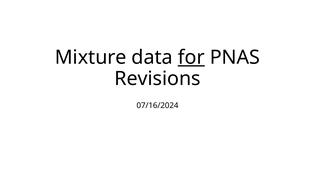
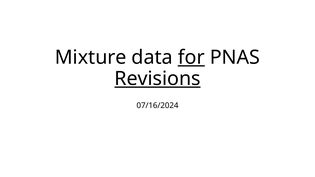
Revisions underline: none -> present (158, 79)
